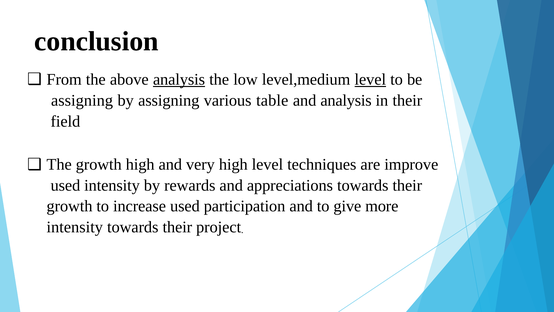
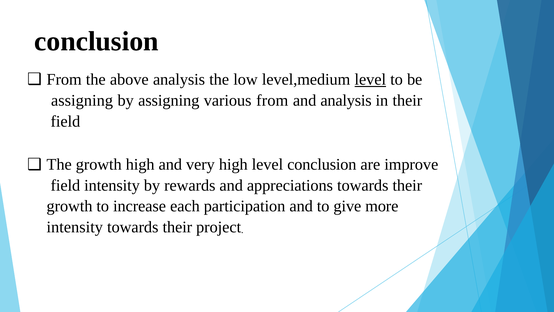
analysis underline: present -> none (179, 79)
various table: table -> from (272, 100)
level techniques: techniques -> conclusion (322, 164)
used: used -> field (65, 185)
increase used: used -> each (185, 206)
